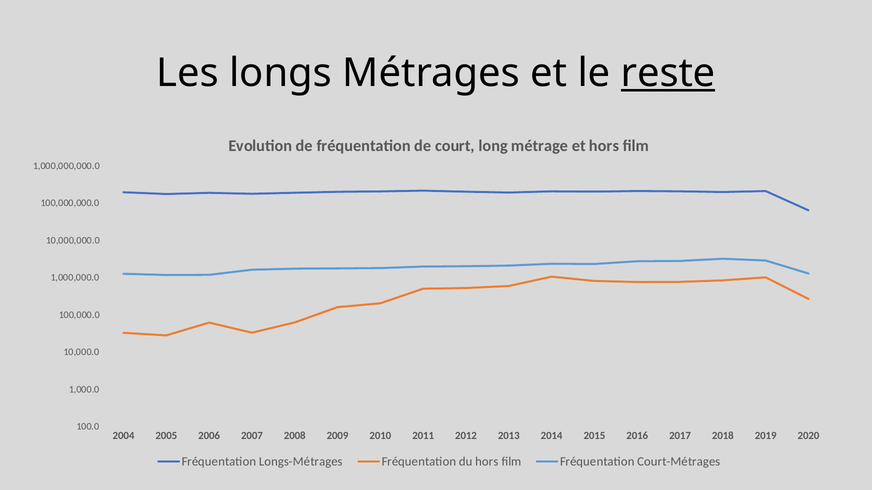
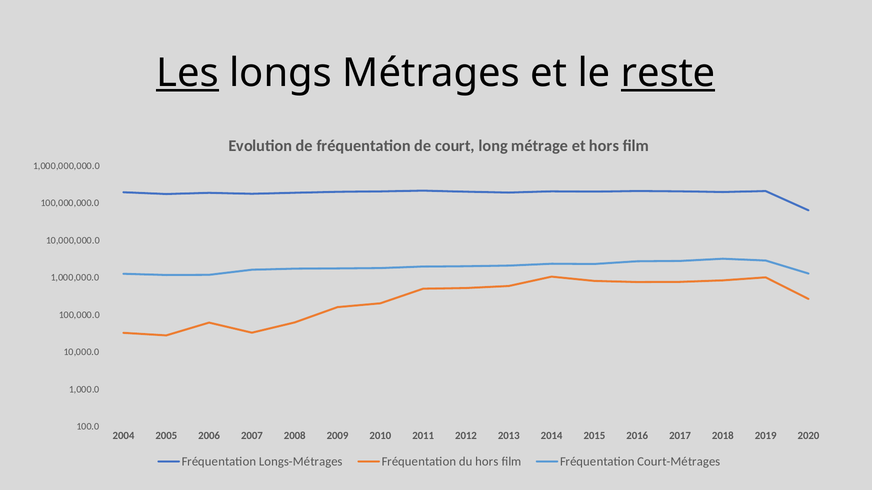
Les underline: none -> present (187, 73)
